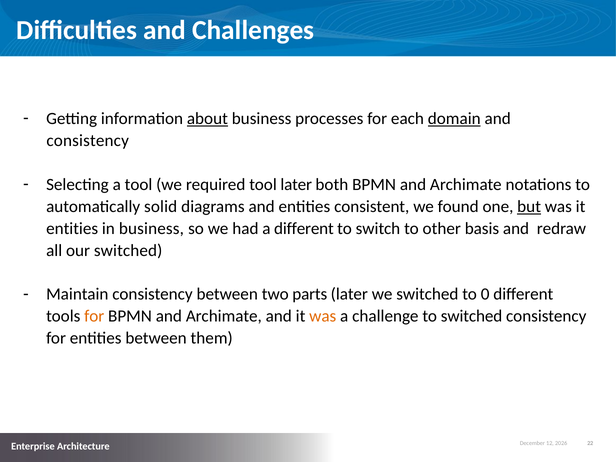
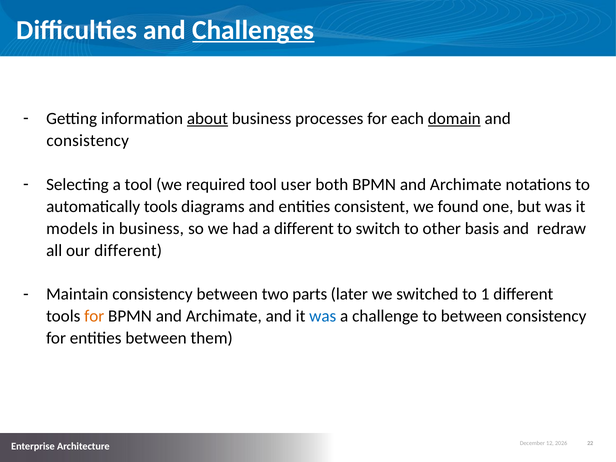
Challenges underline: none -> present (253, 30)
tool later: later -> user (296, 184)
automatically solid: solid -> tools (161, 206)
but underline: present -> none (529, 206)
entities: entities -> models (72, 228)
our switched: switched -> different (128, 250)
0: 0 -> 1 (485, 294)
was colour: orange -> blue (323, 316)
to switched: switched -> between (472, 316)
